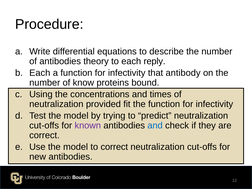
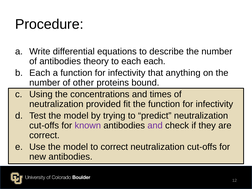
each reply: reply -> each (155, 61)
antibody: antibody -> anything (183, 73)
know: know -> other (83, 83)
and colour: blue -> purple (155, 126)
